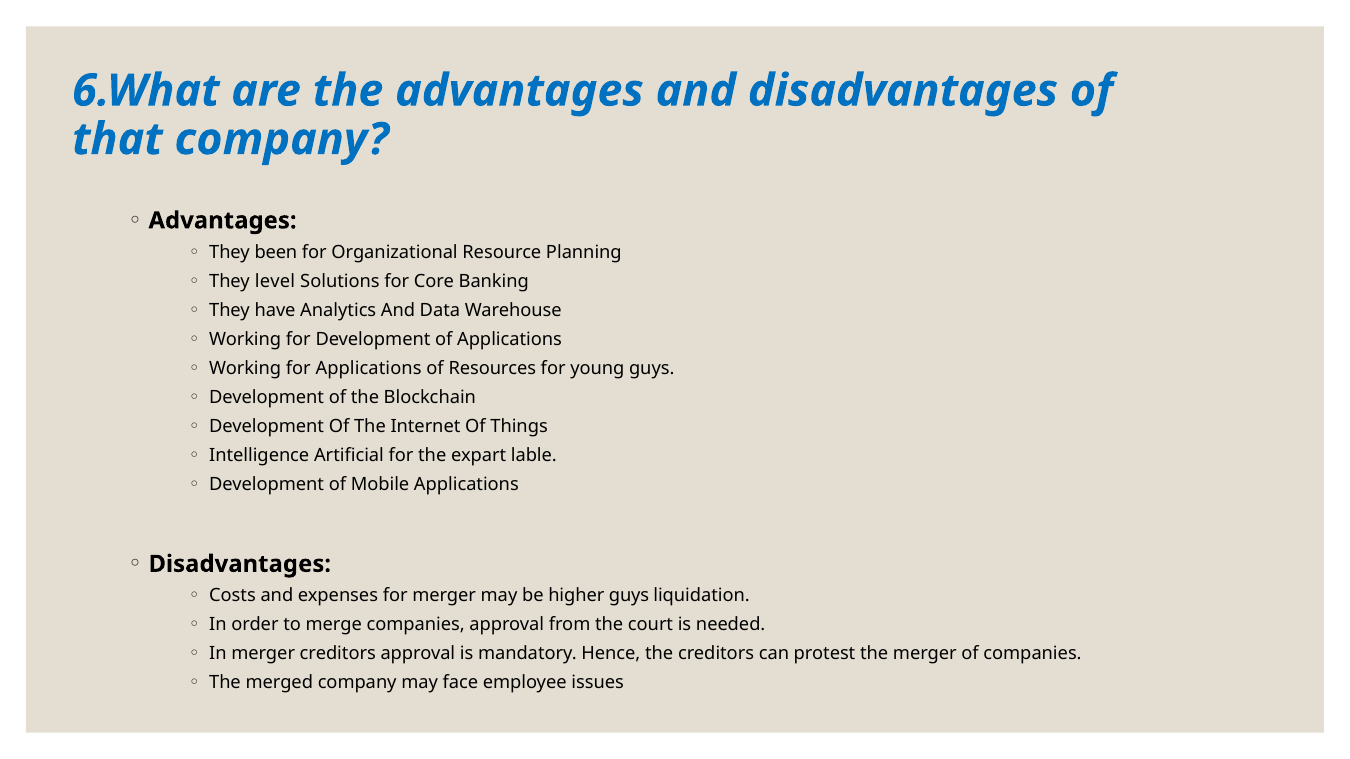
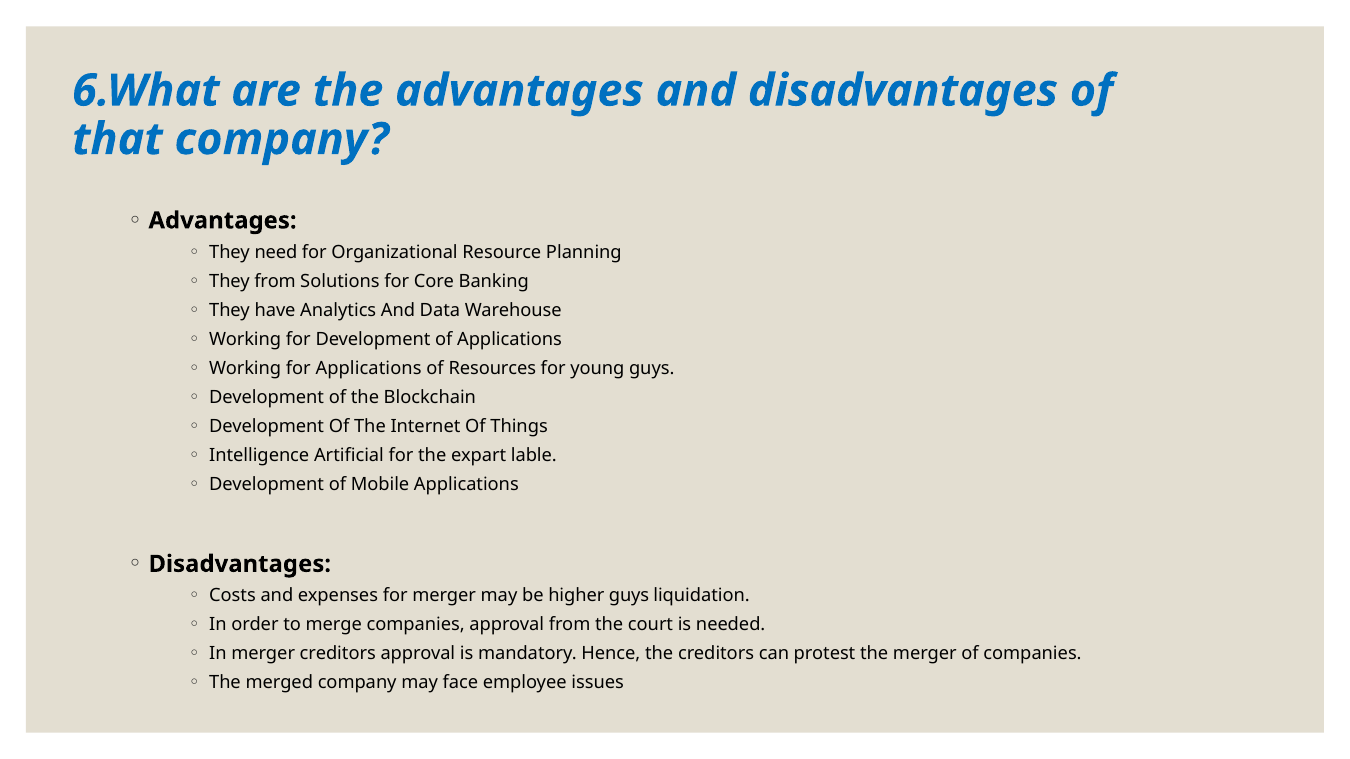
been: been -> need (276, 253)
They level: level -> from (275, 282)
